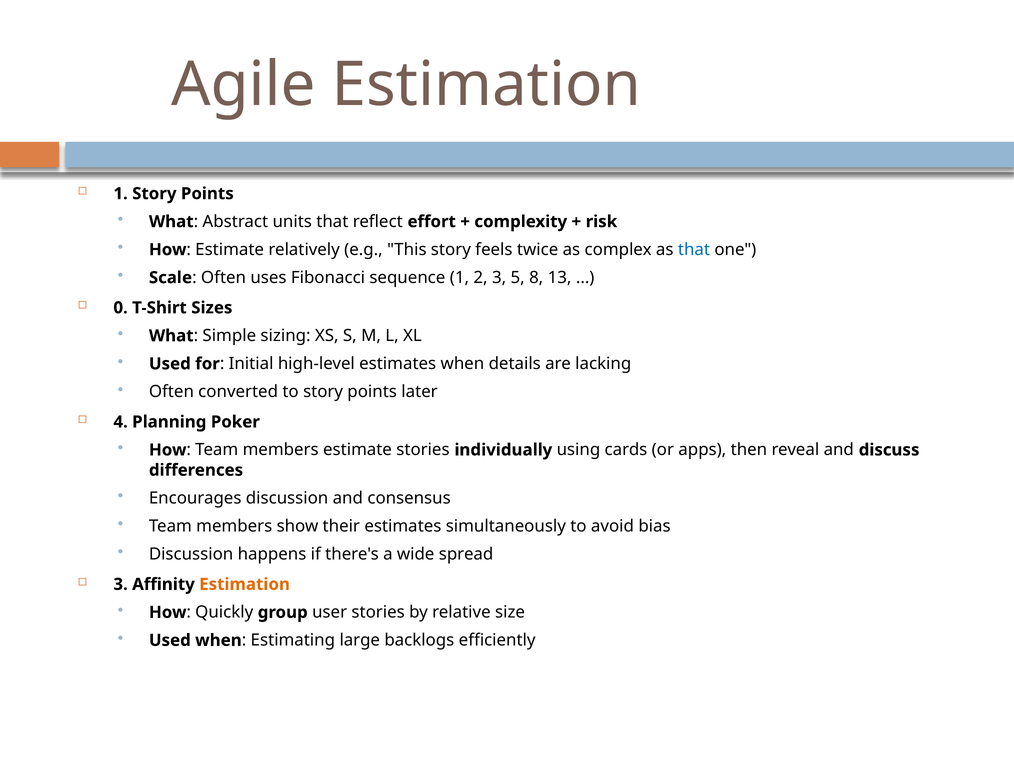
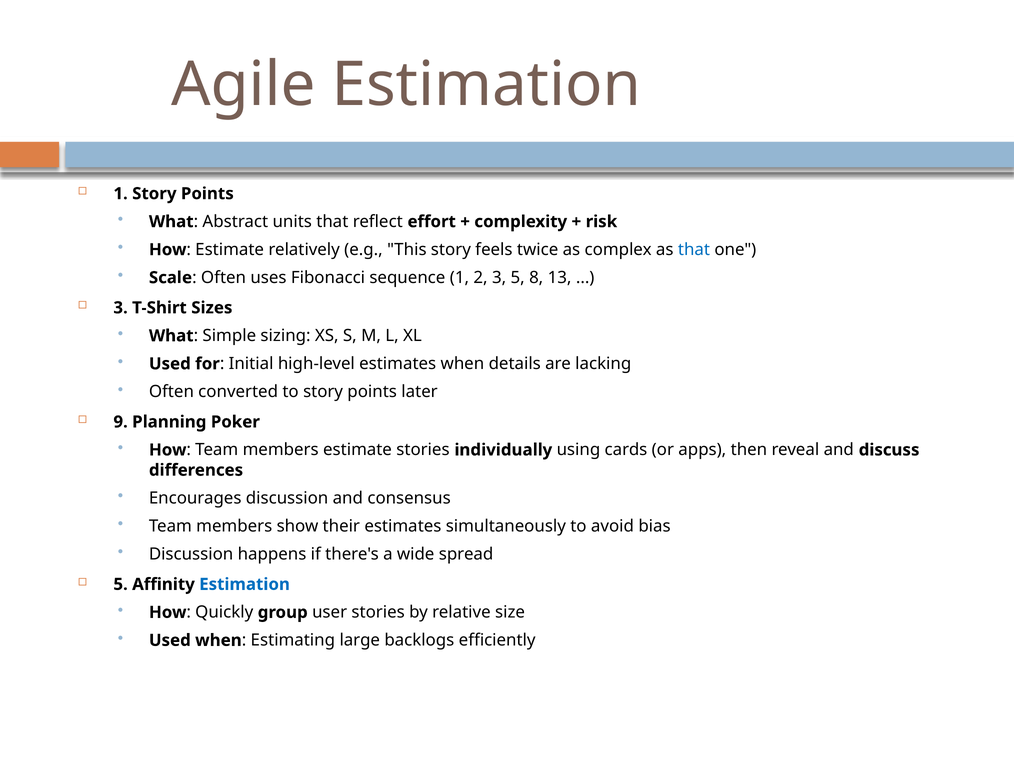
0: 0 -> 3 (121, 308)
4: 4 -> 9 (121, 422)
3: 3 -> 5 (121, 585)
Estimation colour: orange -> blue (245, 585)
